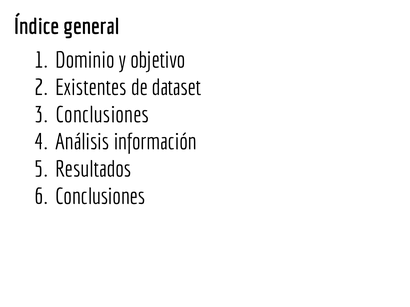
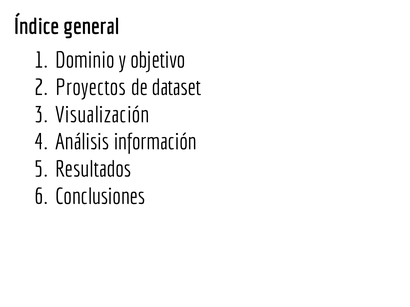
Existentes: Existentes -> Proyectos (91, 88)
Conclusiones: Conclusiones -> Visualización (102, 115)
